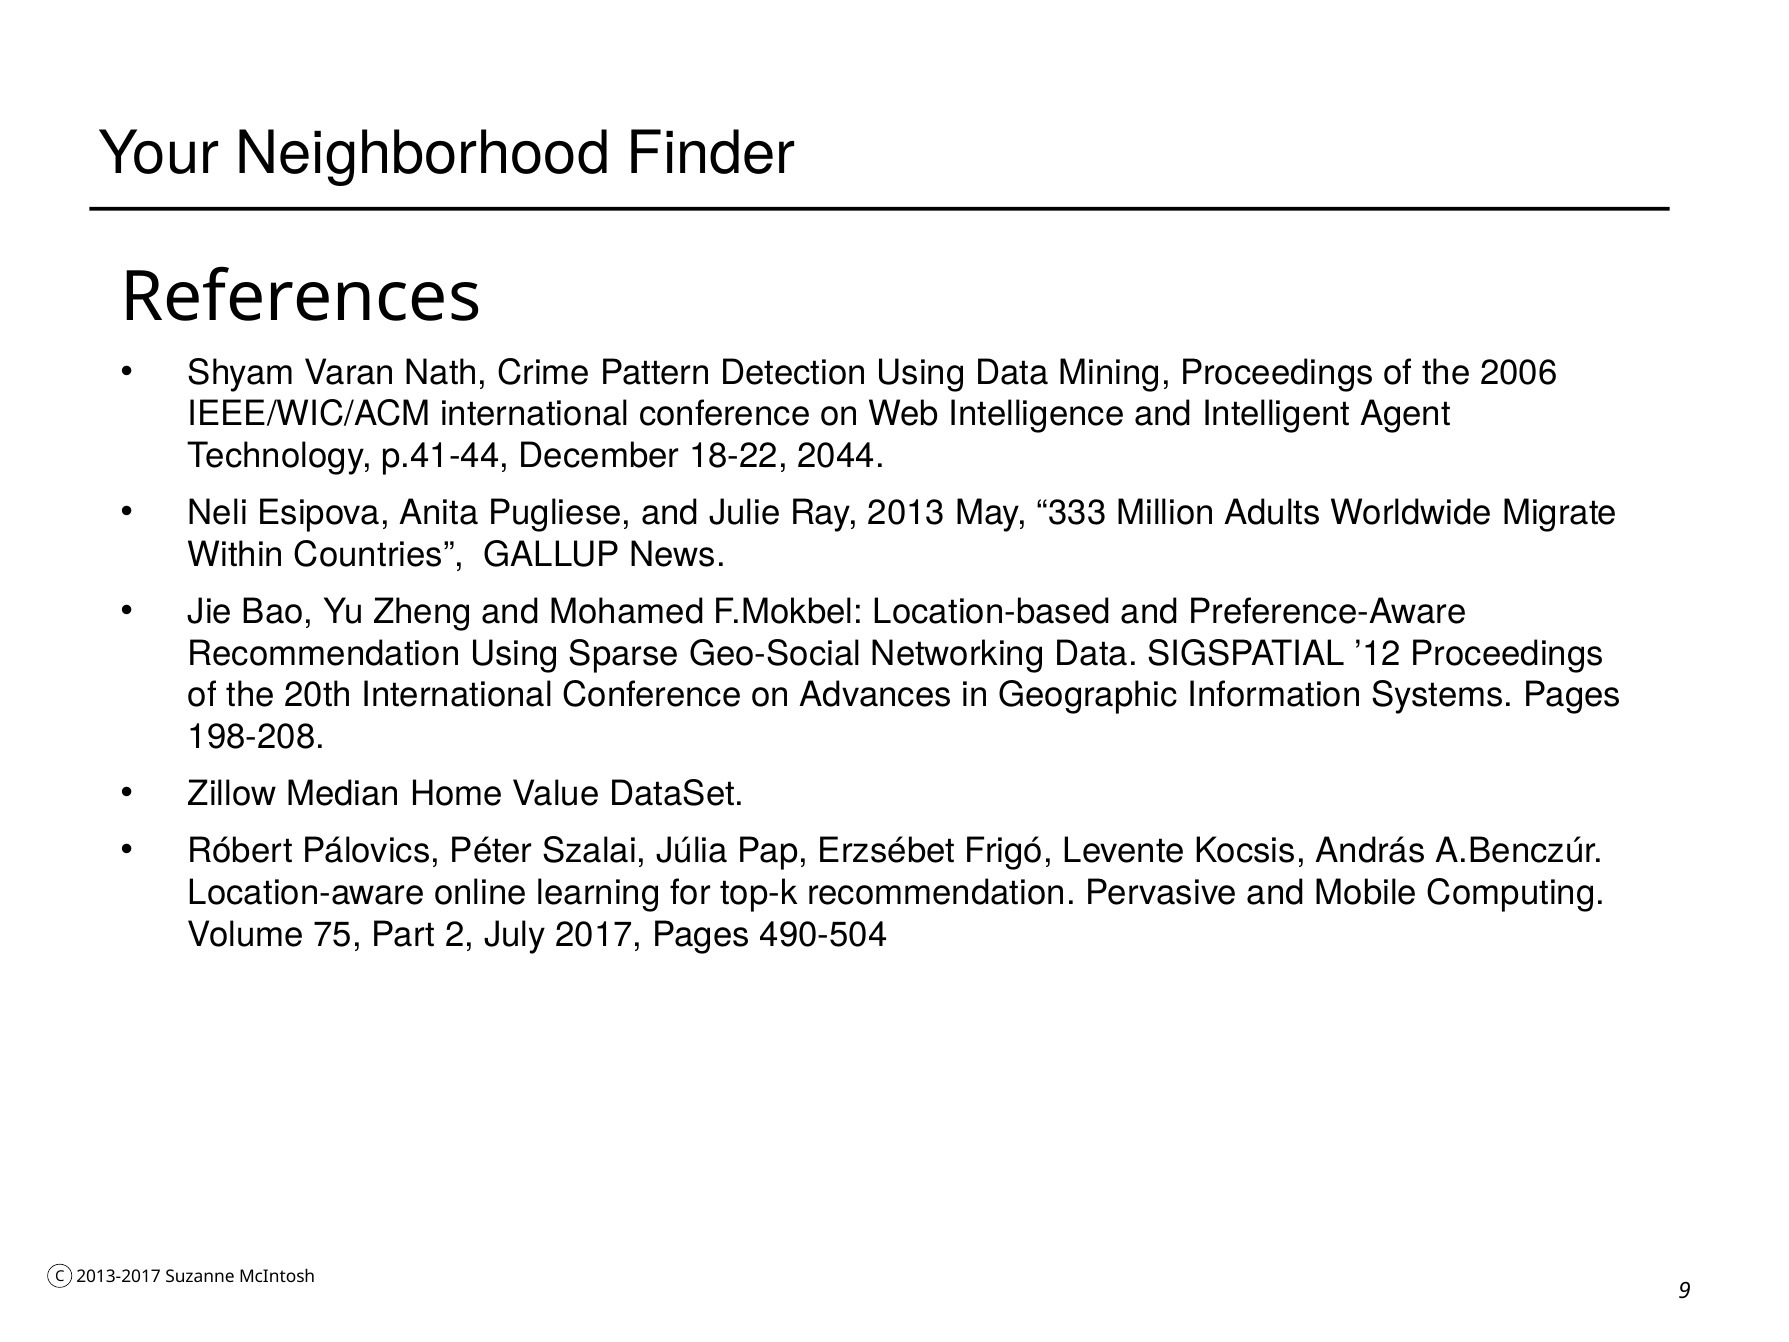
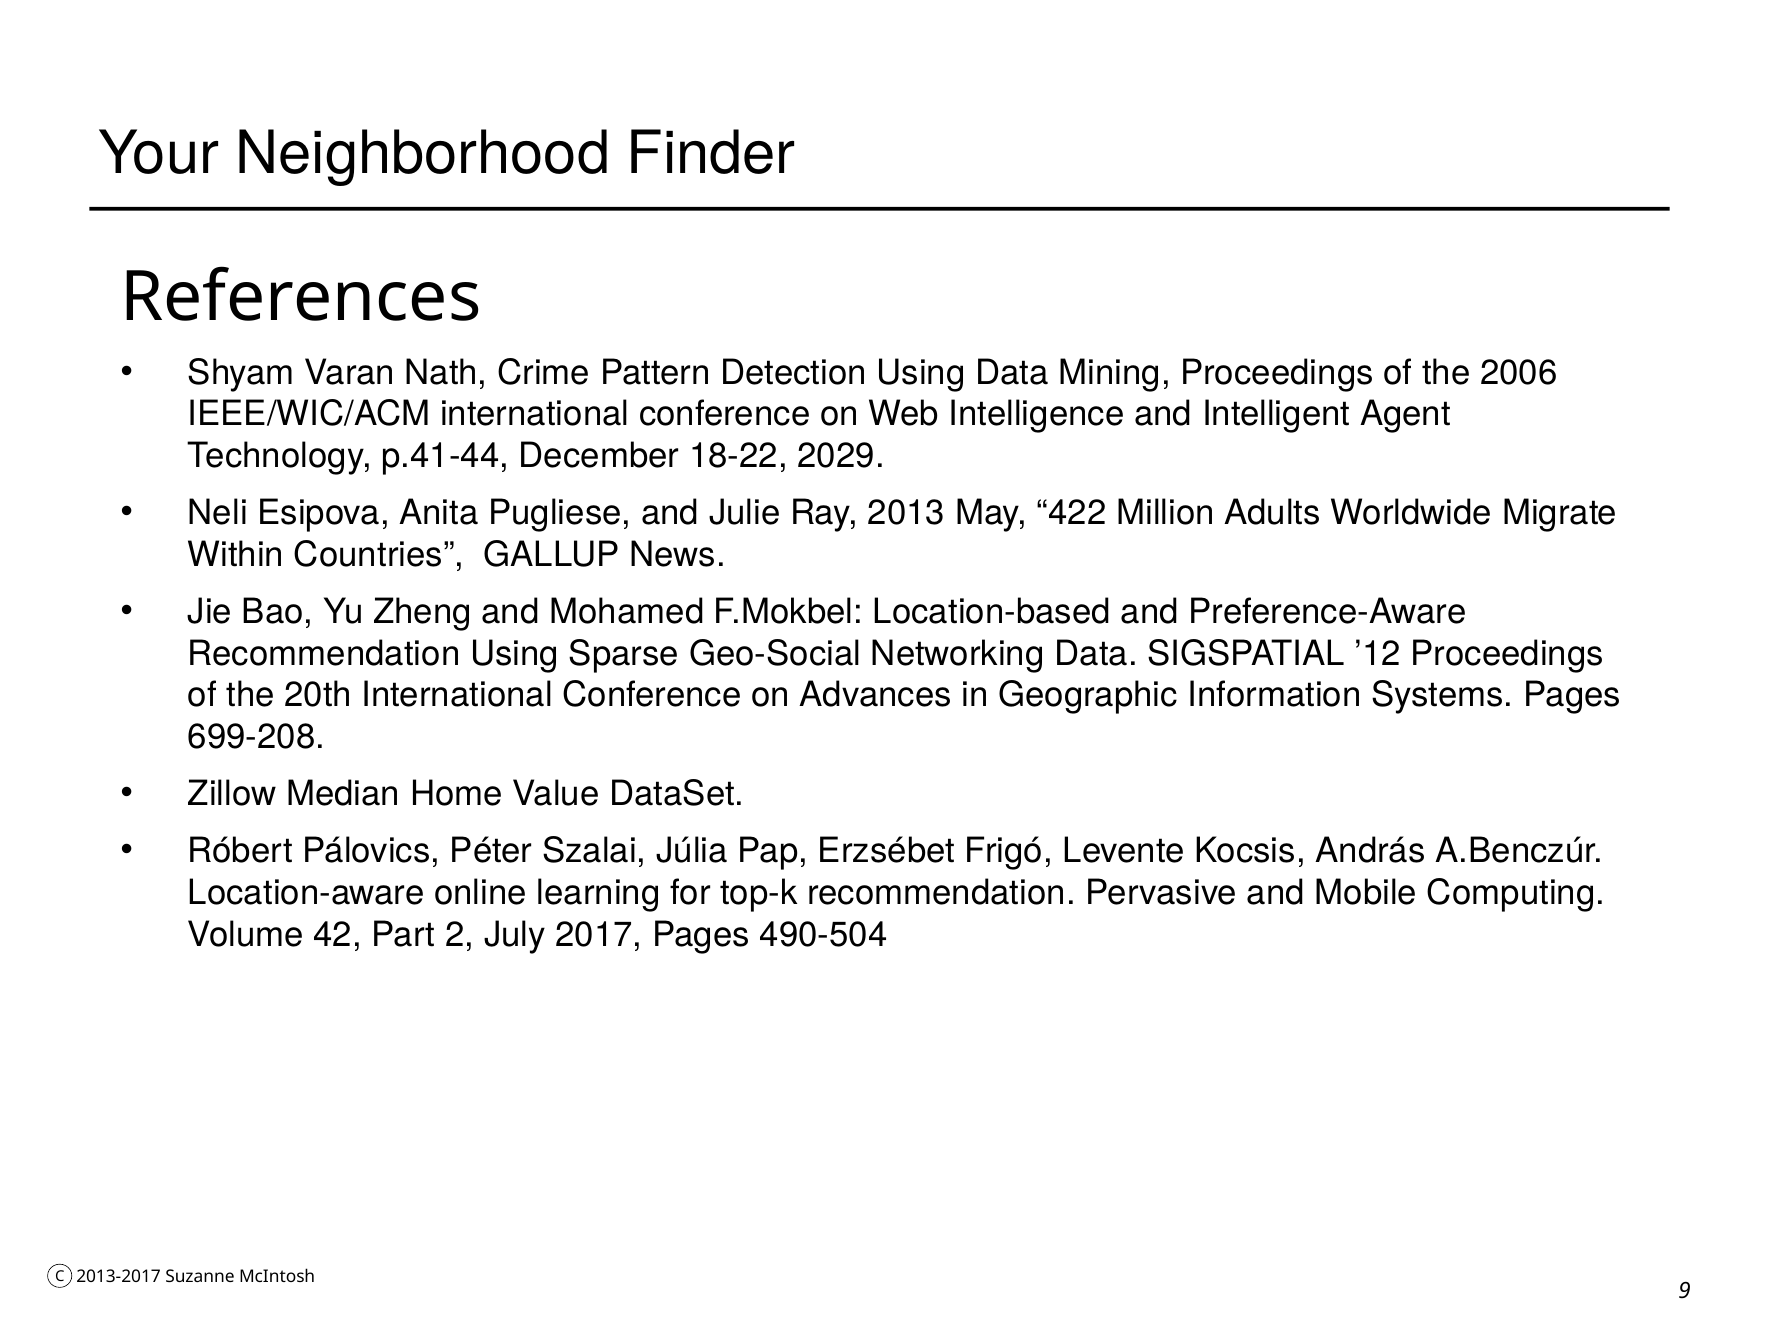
2044: 2044 -> 2029 (841, 456)
333: 333 -> 422 (1072, 513)
198-208: 198-208 -> 699-208 (257, 737)
75: 75 -> 42 (338, 934)
